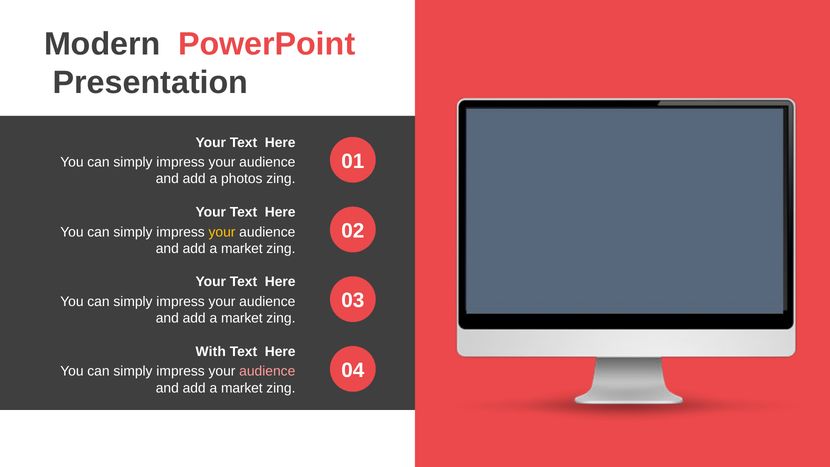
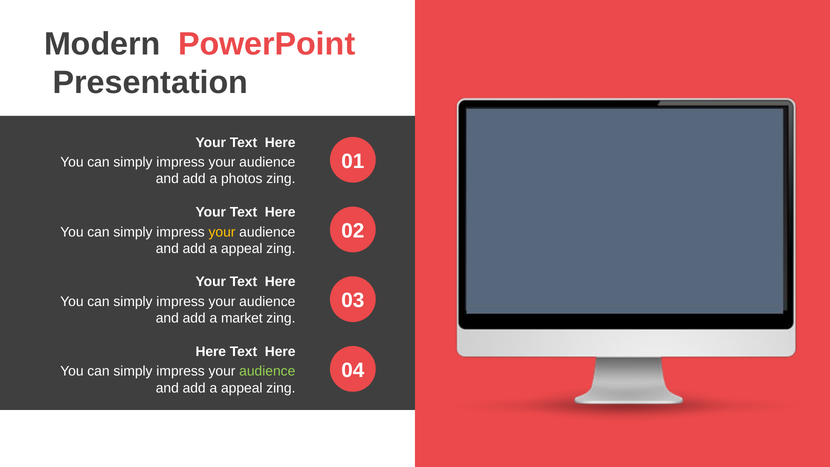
market: market -> appeal (242, 249)
With: With -> Here (211, 352)
audience colour: pink -> light green (267, 371)
market: market -> appeal (242, 388)
